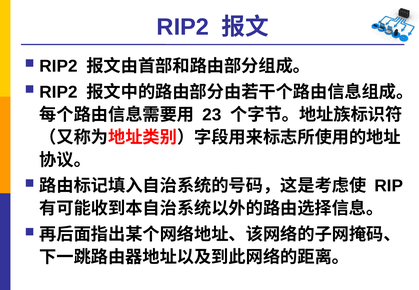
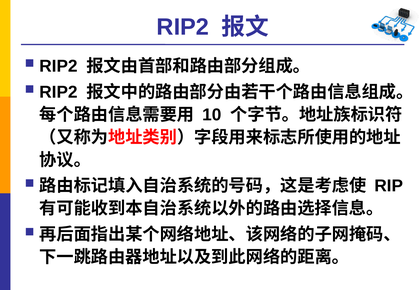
23: 23 -> 10 (212, 115)
